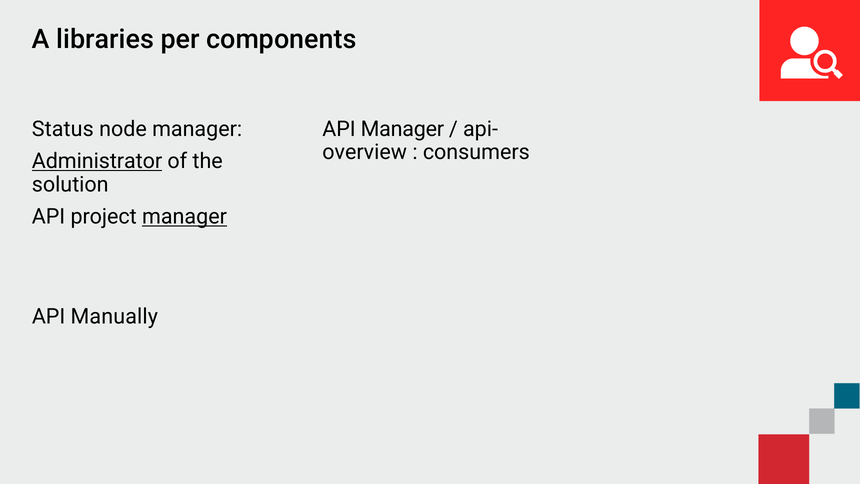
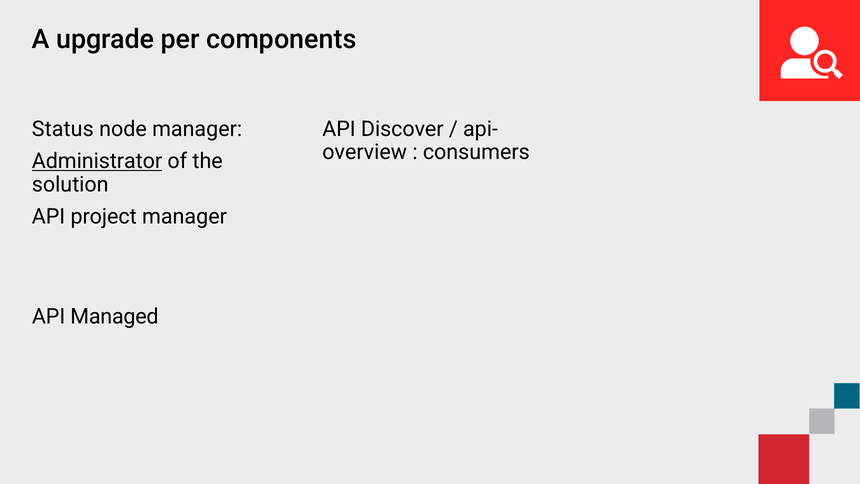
libraries: libraries -> upgrade (105, 39)
API Manager: Manager -> Discover (402, 129)
manager underline: present -> none (185, 217)
Manually: Manually -> Managed (114, 317)
